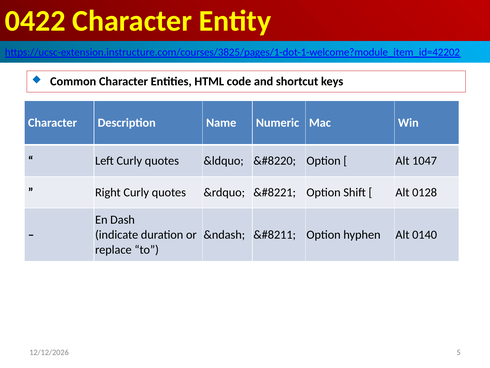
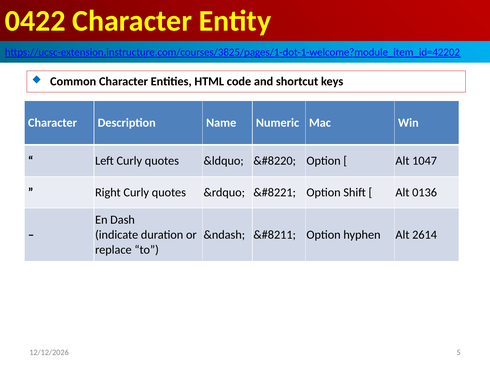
0128: 0128 -> 0136 (425, 192)
0140: 0140 -> 2614 (425, 234)
